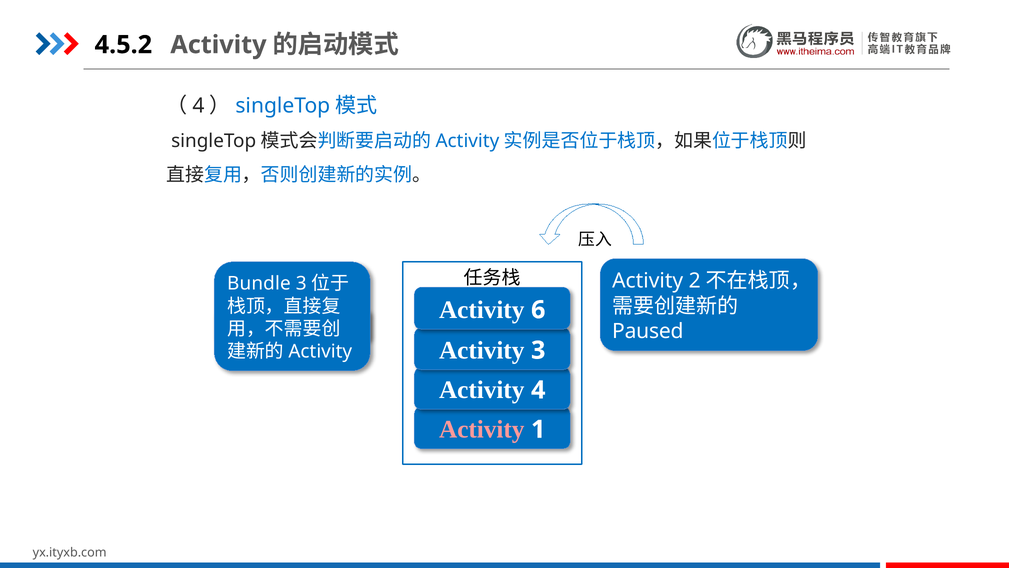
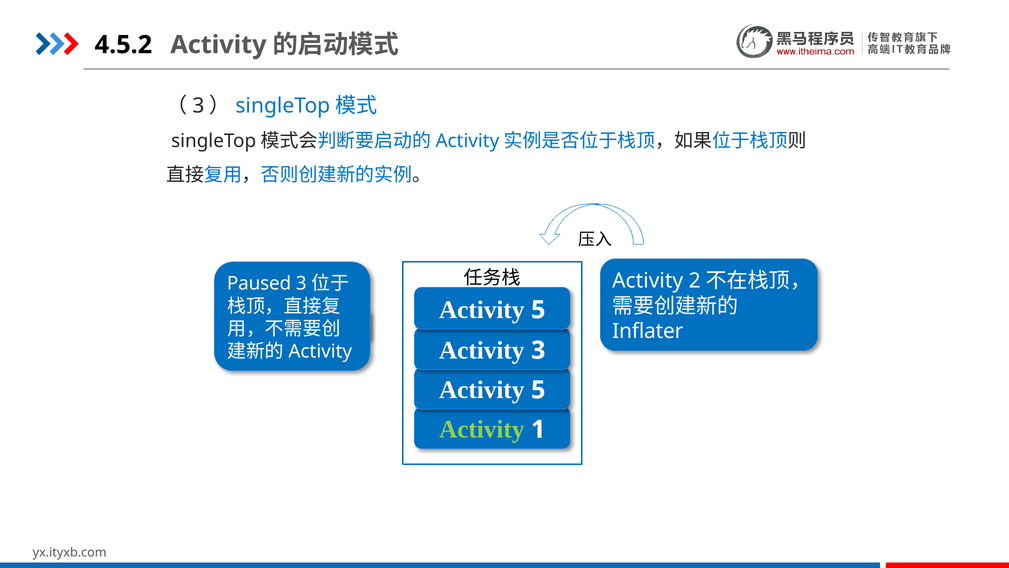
4: 4 -> 3 (198, 106)
Bundle: Bundle -> Paused (259, 283)
6: 6 -> 5 (538, 310)
Paused: Paused -> Inflater (648, 331)
4: 4 -> 5 (538, 390)
Activity colour: pink -> light green (482, 429)
